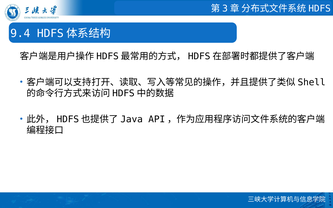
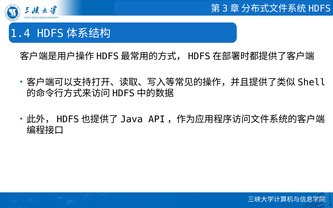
9.4: 9.4 -> 1.4 (20, 33)
